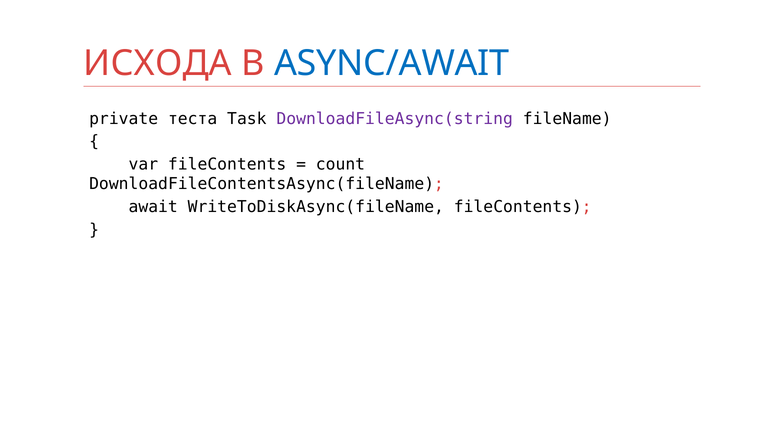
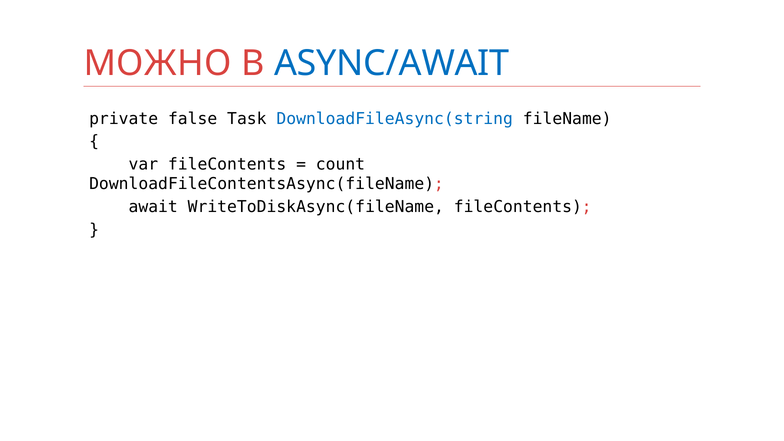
ИСХОДА: ИСХОДА -> МОЖНО (158, 63)
теста: теста -> false (193, 119)
DownloadFileAsync(string colour: purple -> blue (395, 119)
